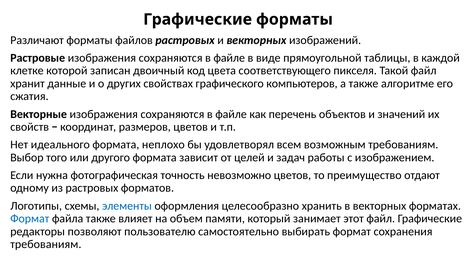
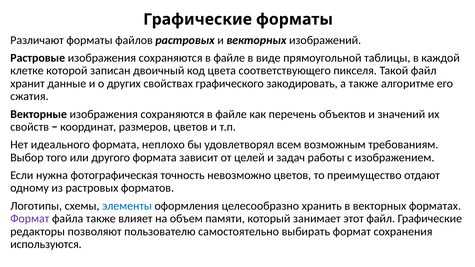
компьютеров: компьютеров -> закодировать (302, 84)
Формат colour: blue -> purple (30, 219)
требованиям: требованиям -> используются (46, 244)
